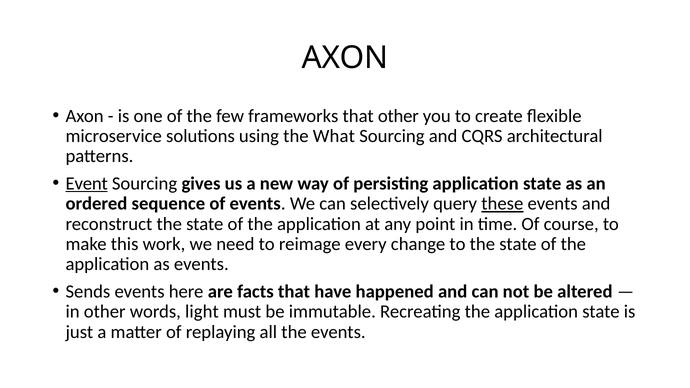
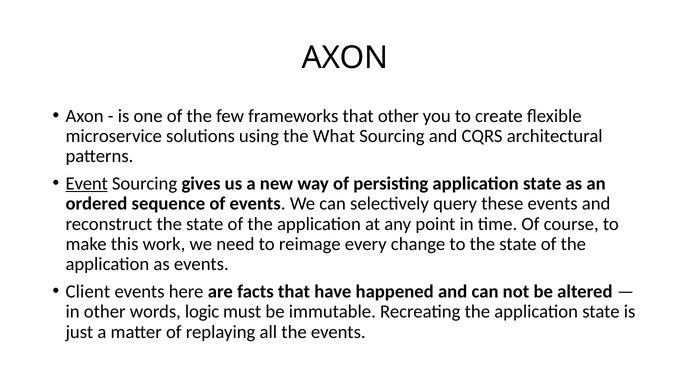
these underline: present -> none (502, 204)
Sends: Sends -> Client (88, 292)
light: light -> logic (202, 312)
